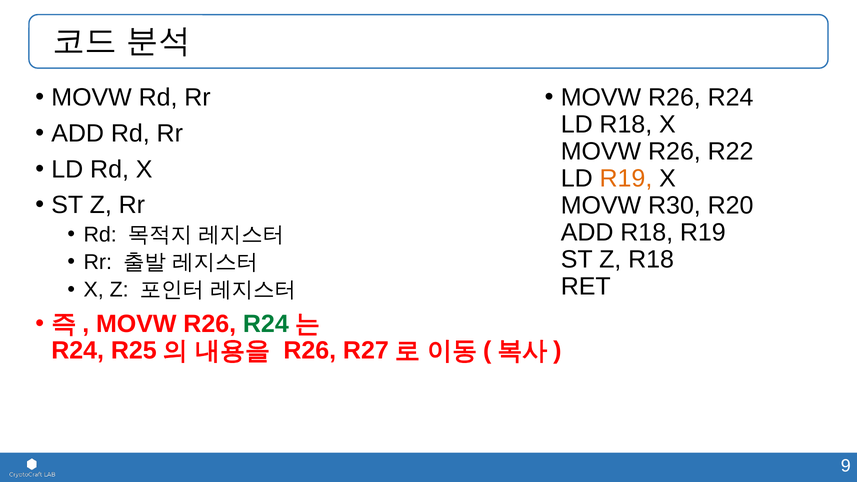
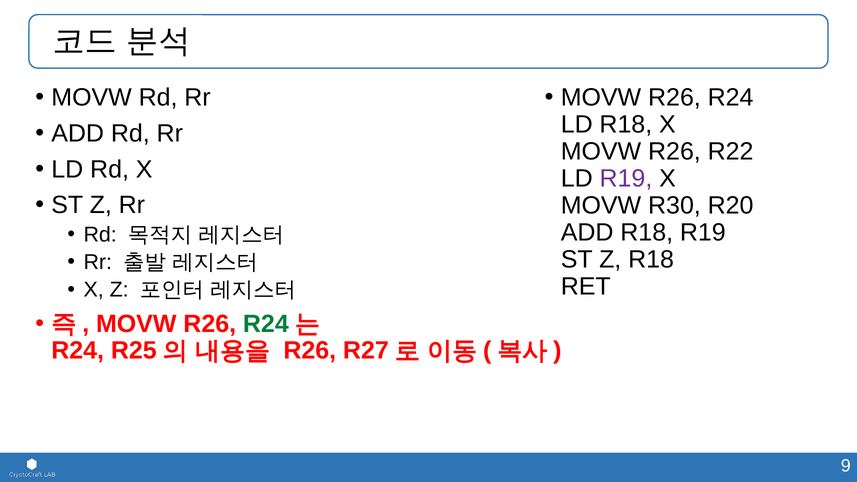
R19 colour: orange -> purple (626, 179)
